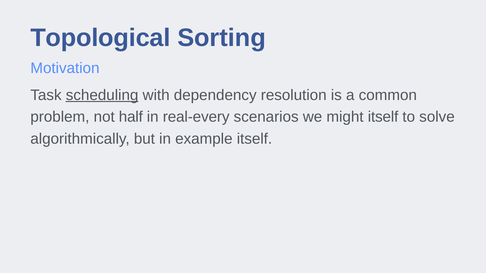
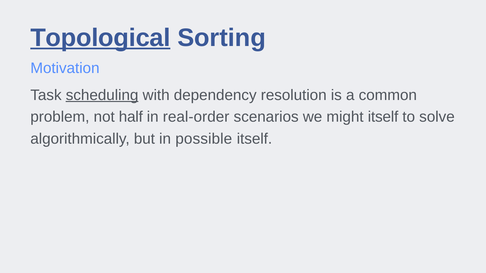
Topological underline: none -> present (100, 38)
real-every: real-every -> real-order (196, 117)
example: example -> possible (204, 139)
